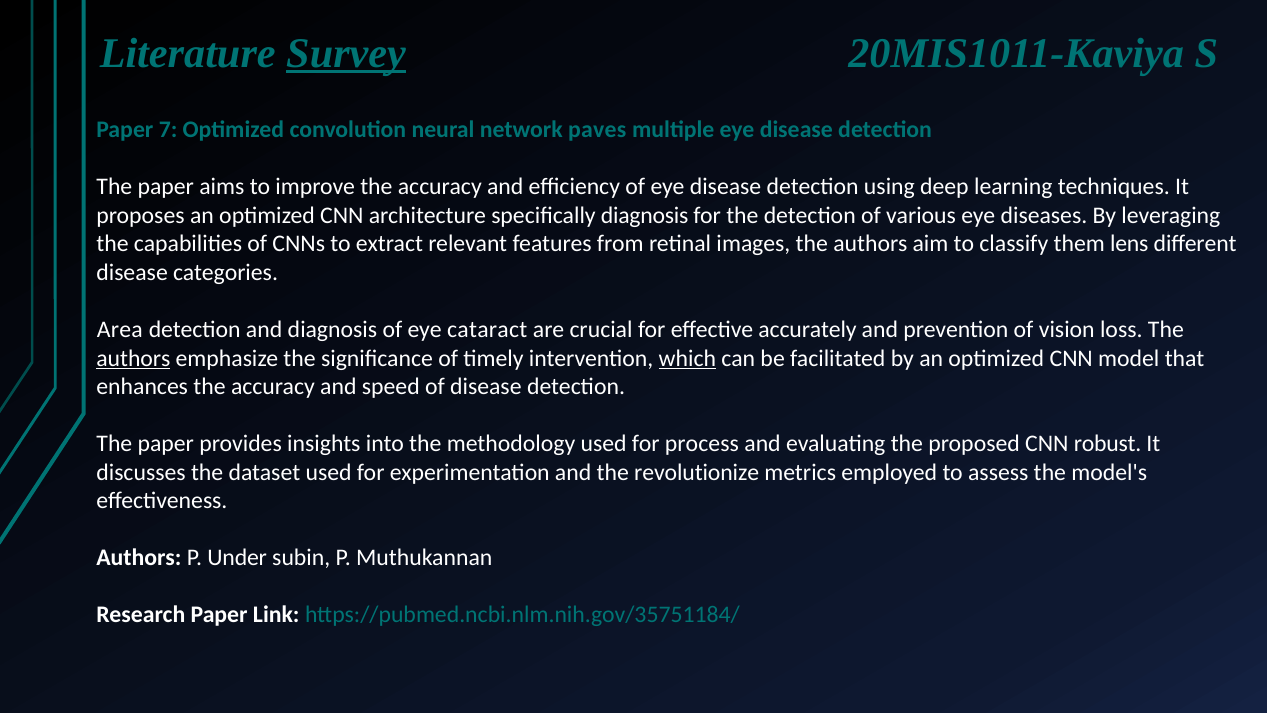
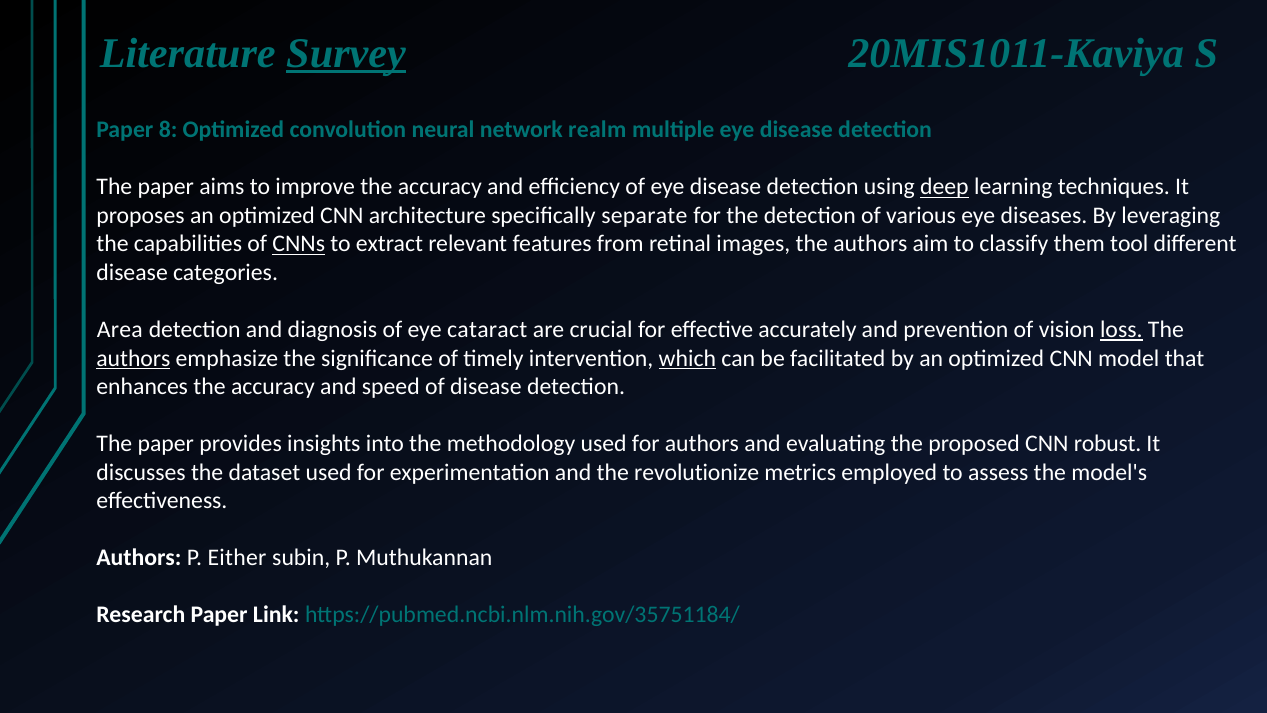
7: 7 -> 8 (168, 130)
paves: paves -> realm (597, 130)
deep underline: none -> present (944, 187)
specifically diagnosis: diagnosis -> separate (644, 216)
CNNs underline: none -> present (299, 244)
lens: lens -> tool (1129, 244)
loss underline: none -> present (1121, 330)
for process: process -> authors (702, 444)
Under: Under -> Either (237, 558)
